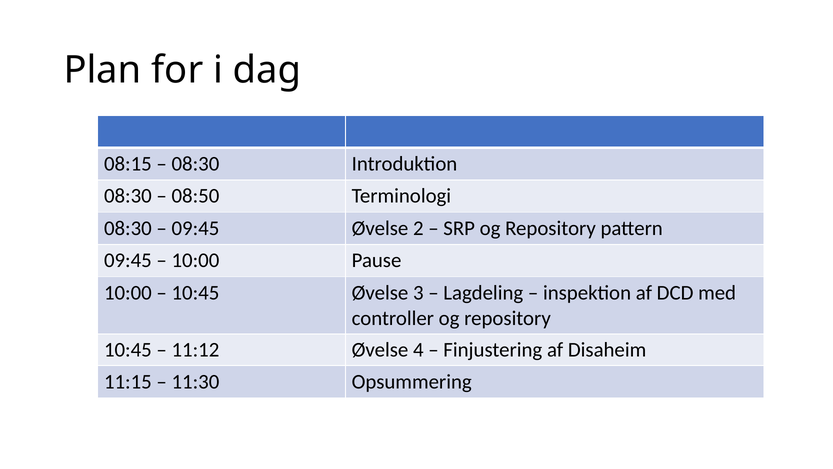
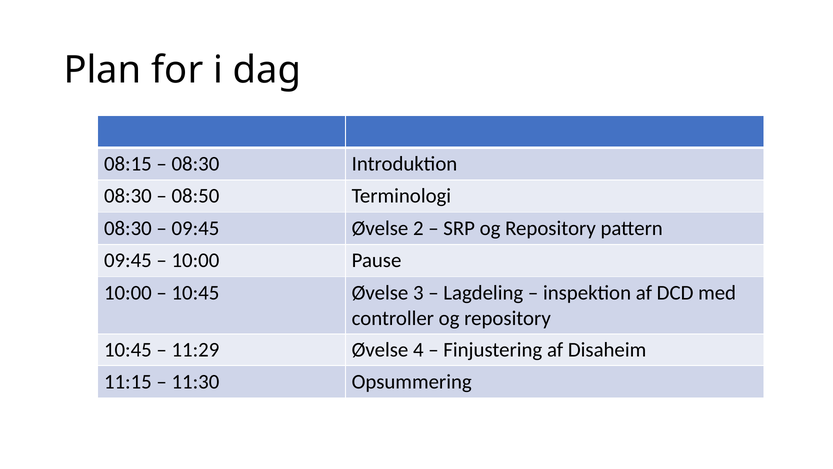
11:12: 11:12 -> 11:29 (195, 350)
